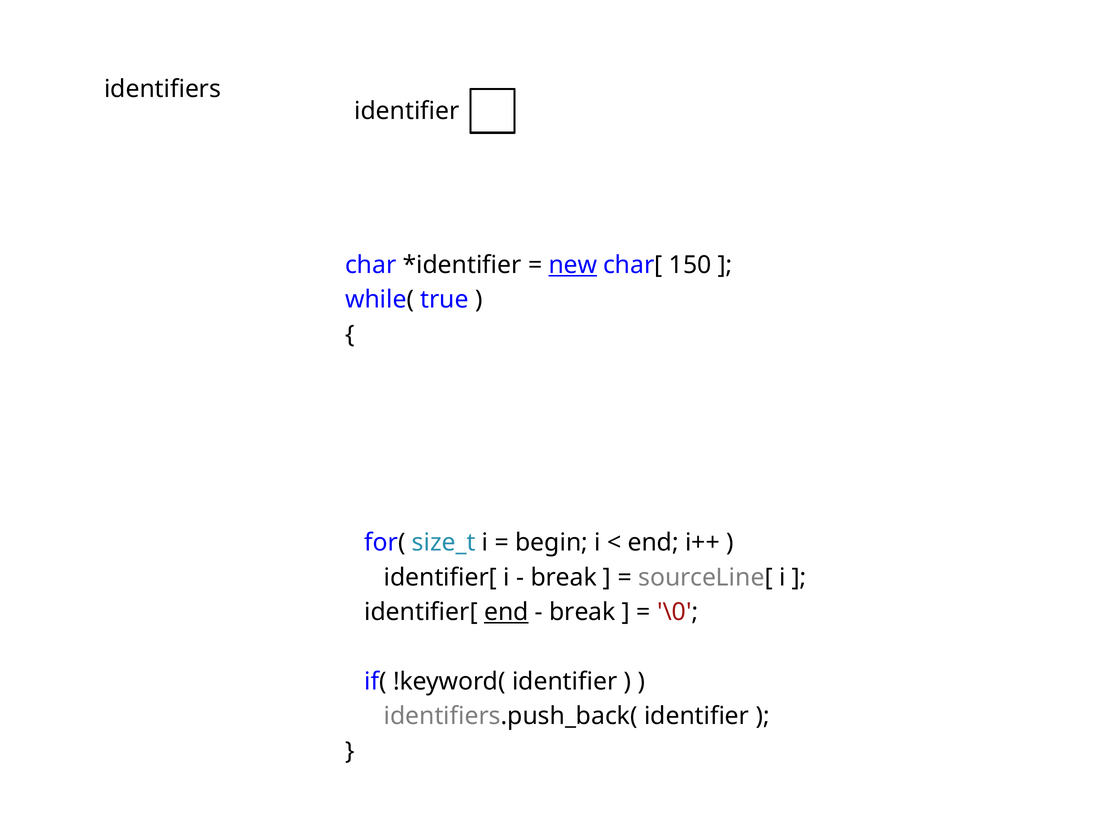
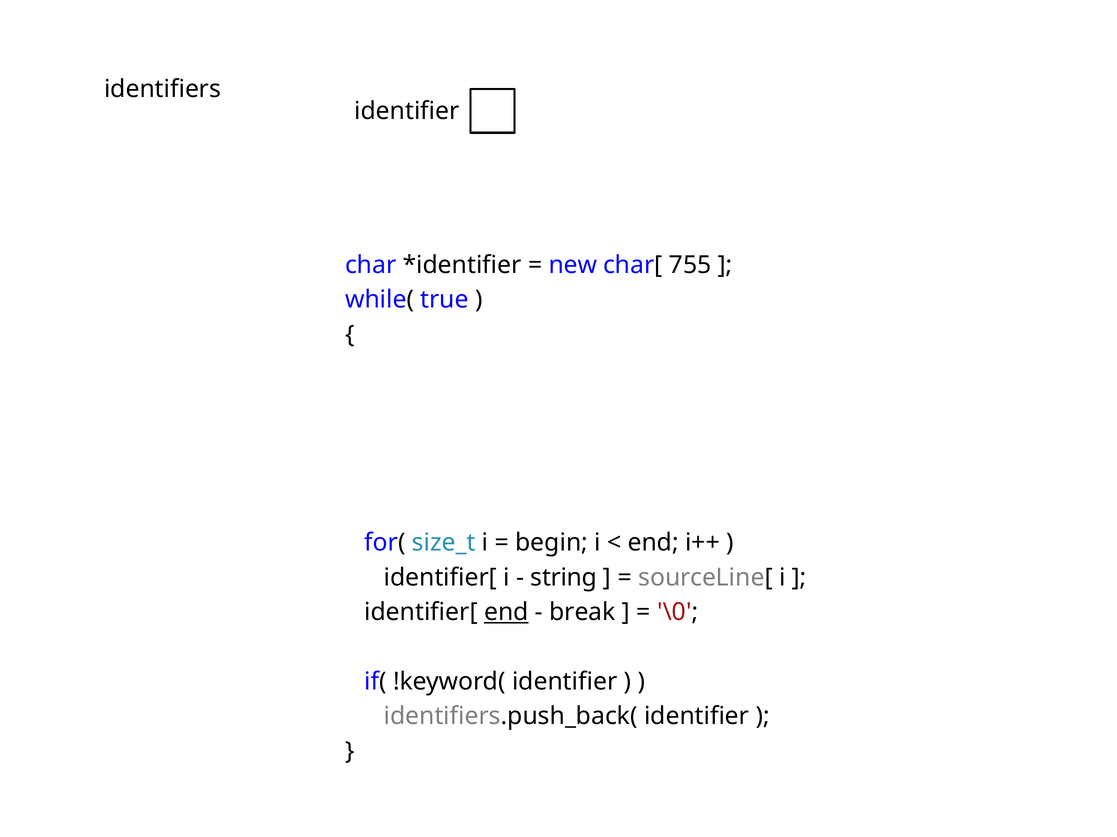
new underline: present -> none (573, 265)
150: 150 -> 755 (690, 265)
break: break -> string (564, 578)
